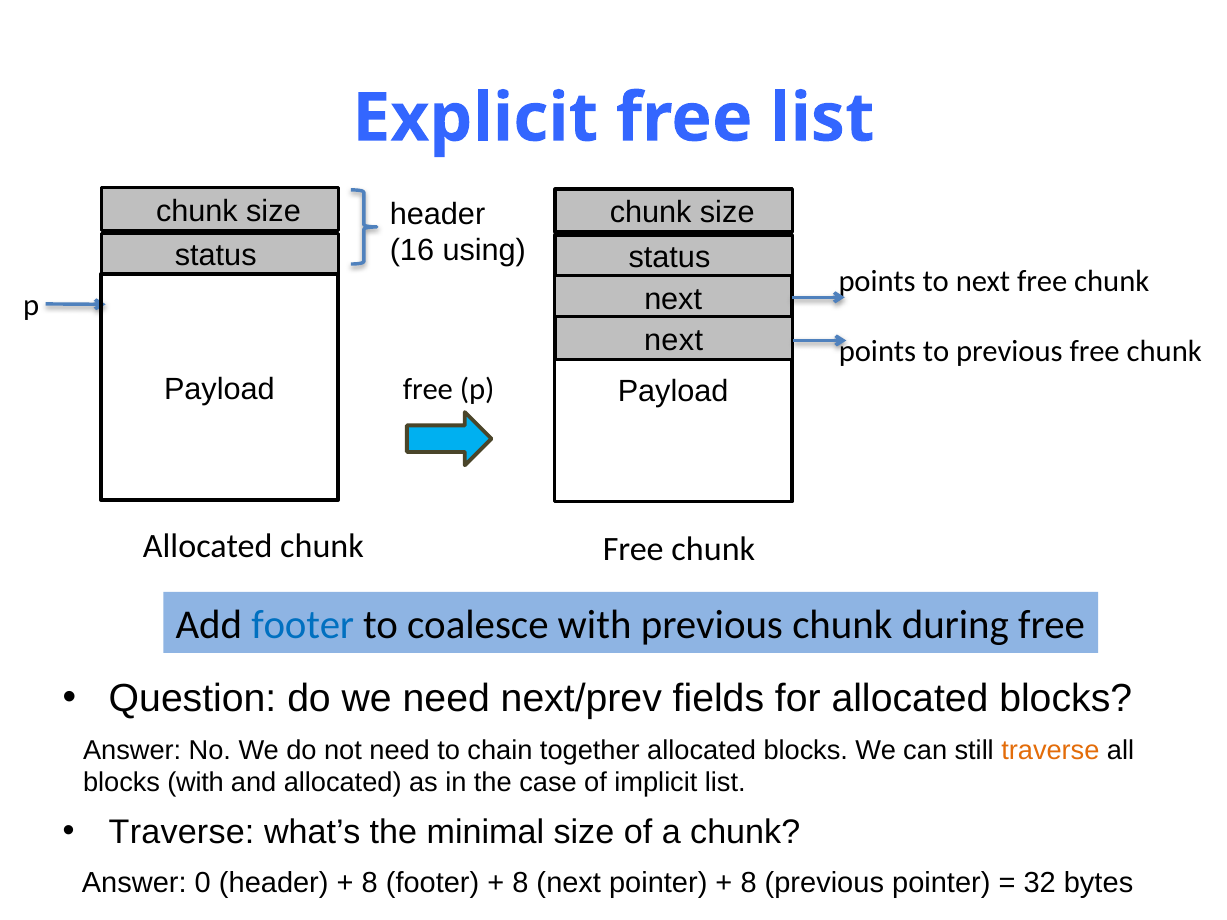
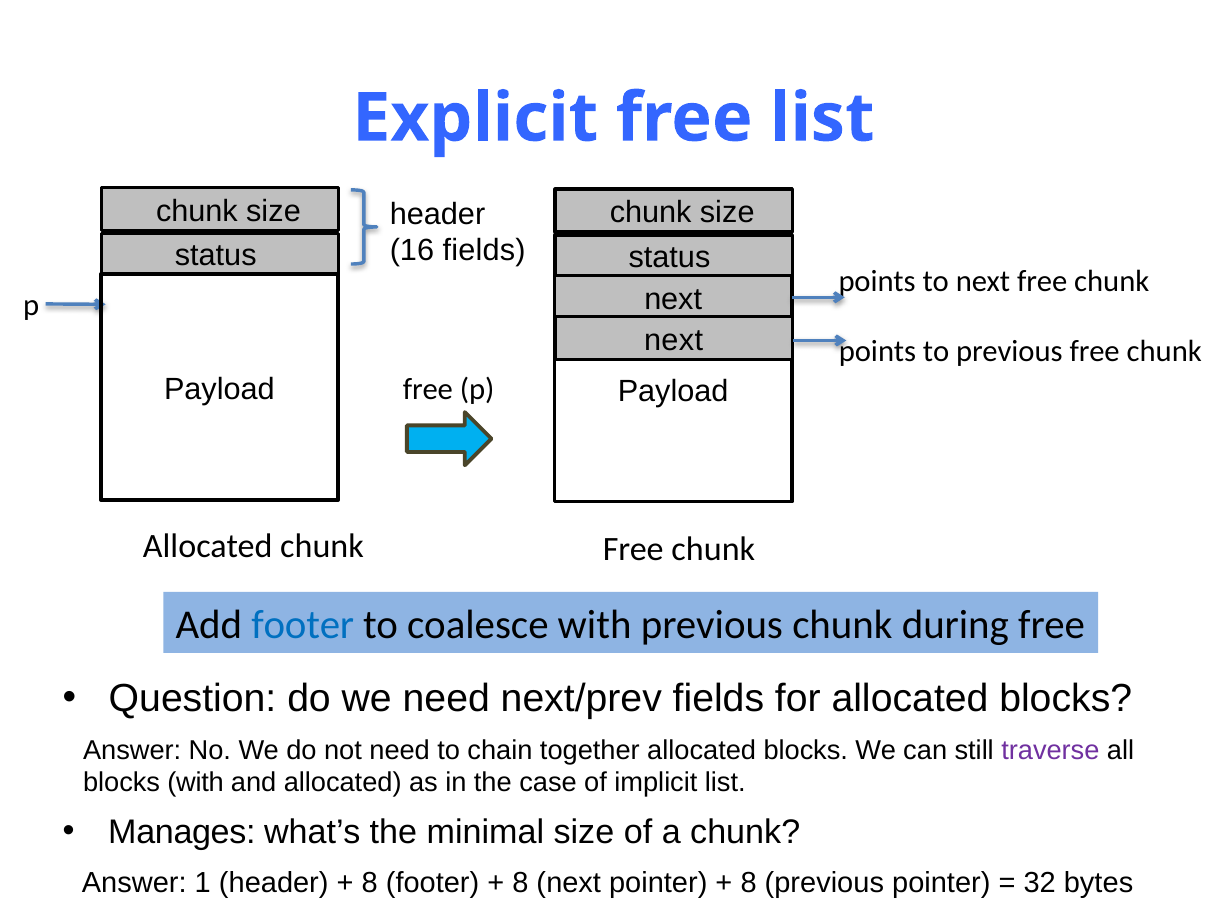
16 using: using -> fields (484, 251)
traverse colour: orange -> purple (1050, 750)
Traverse: Traverse -> Manages (182, 833)
0: 0 -> 1 (203, 883)
